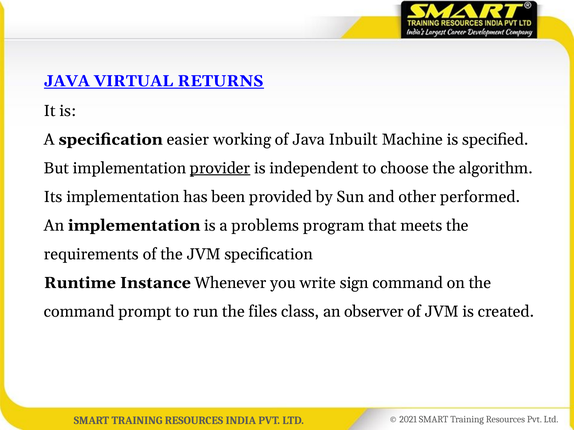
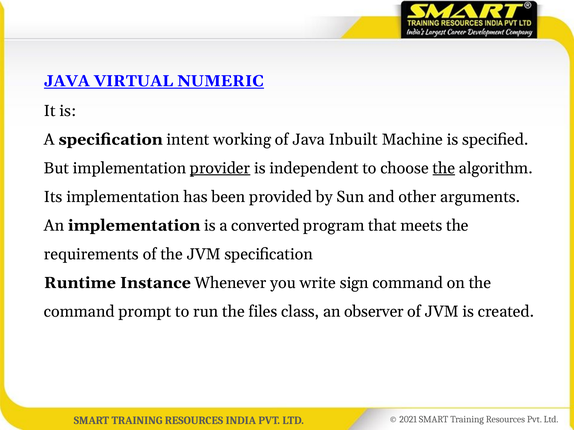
RETURNS: RETURNS -> NUMERIC (221, 81)
easier: easier -> intent (188, 140)
the underline: none -> present (444, 168)
performed: performed -> arguments (480, 197)
problems: problems -> converted (266, 226)
